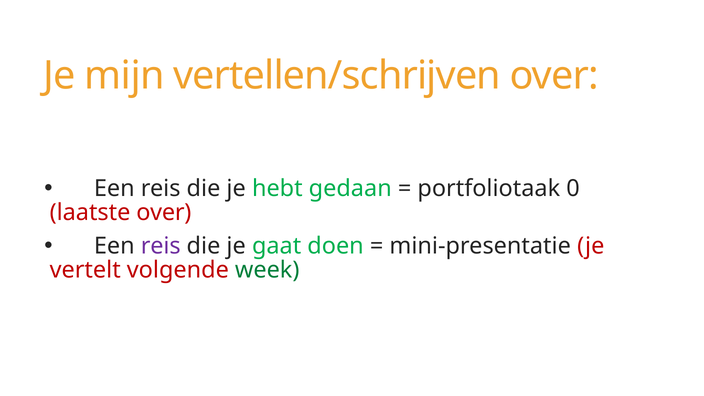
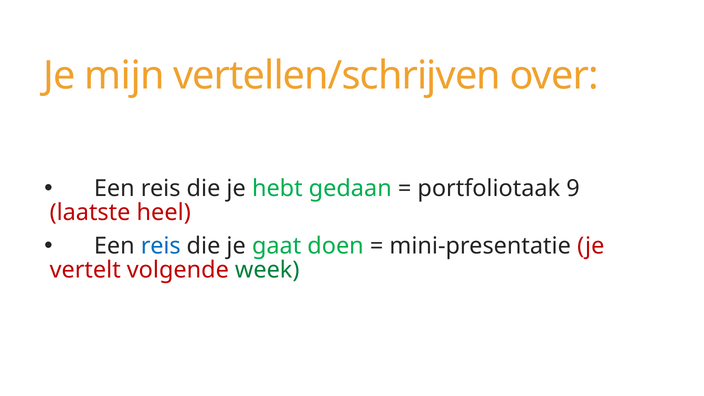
0: 0 -> 9 (573, 189)
laatste over: over -> heel (164, 213)
reis colour: purple -> blue (161, 246)
